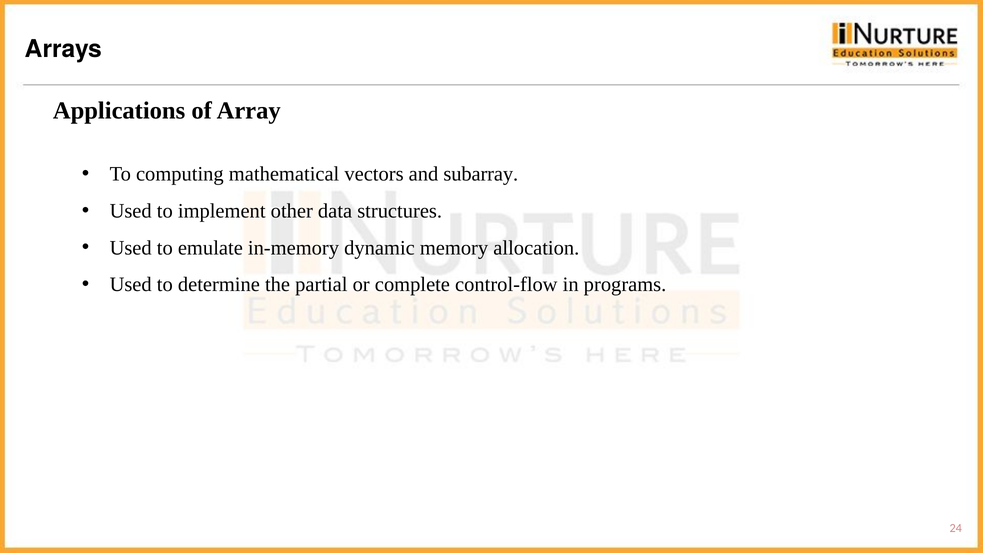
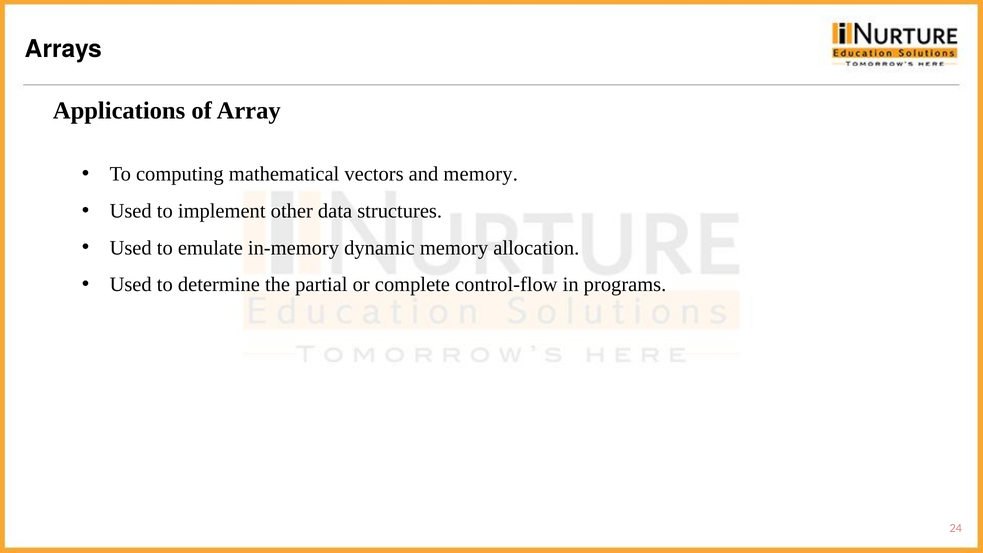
and subarray: subarray -> memory (481, 174)
